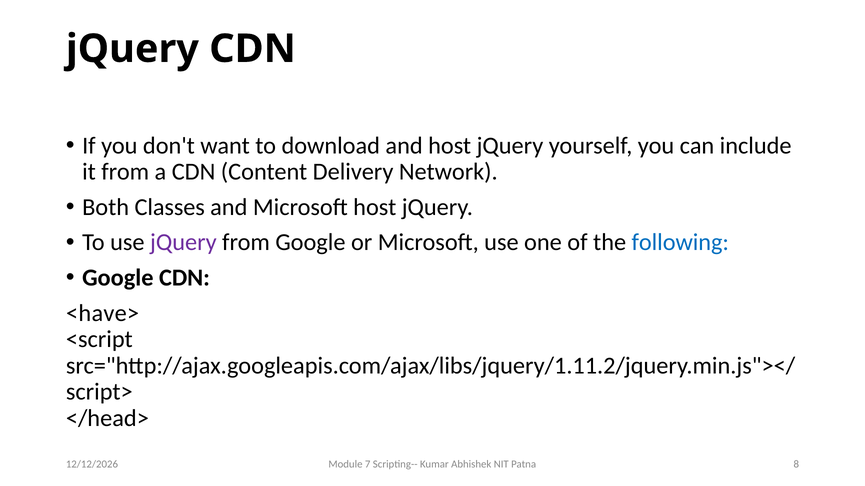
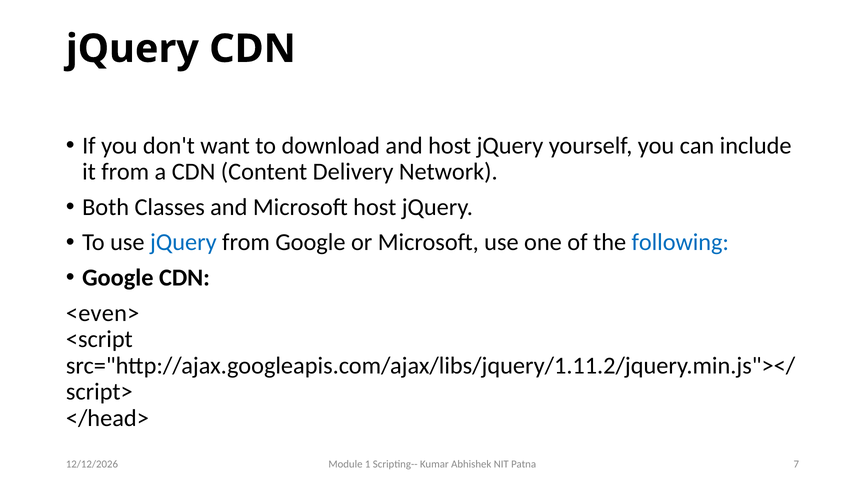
jQuery colour: purple -> blue (183, 243)
<have>: <have> -> <even> (103, 313)
7: 7 -> 1 (368, 465)
8: 8 -> 7 (796, 465)
